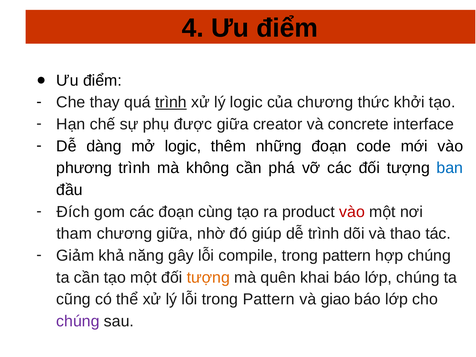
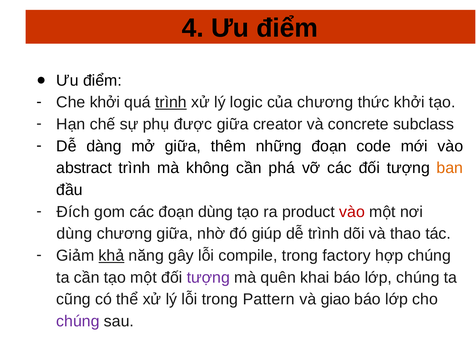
Che thay: thay -> khởi (105, 102)
interface: interface -> subclass (424, 124)
mở logic: logic -> giữa (183, 146)
phương: phương -> abstract (84, 168)
ban colour: blue -> orange (450, 168)
đoạn cùng: cùng -> dùng (216, 212)
tham: tham -> dùng (74, 234)
khả underline: none -> present (111, 256)
compile trong pattern: pattern -> factory (347, 256)
tượng colour: orange -> purple (208, 277)
